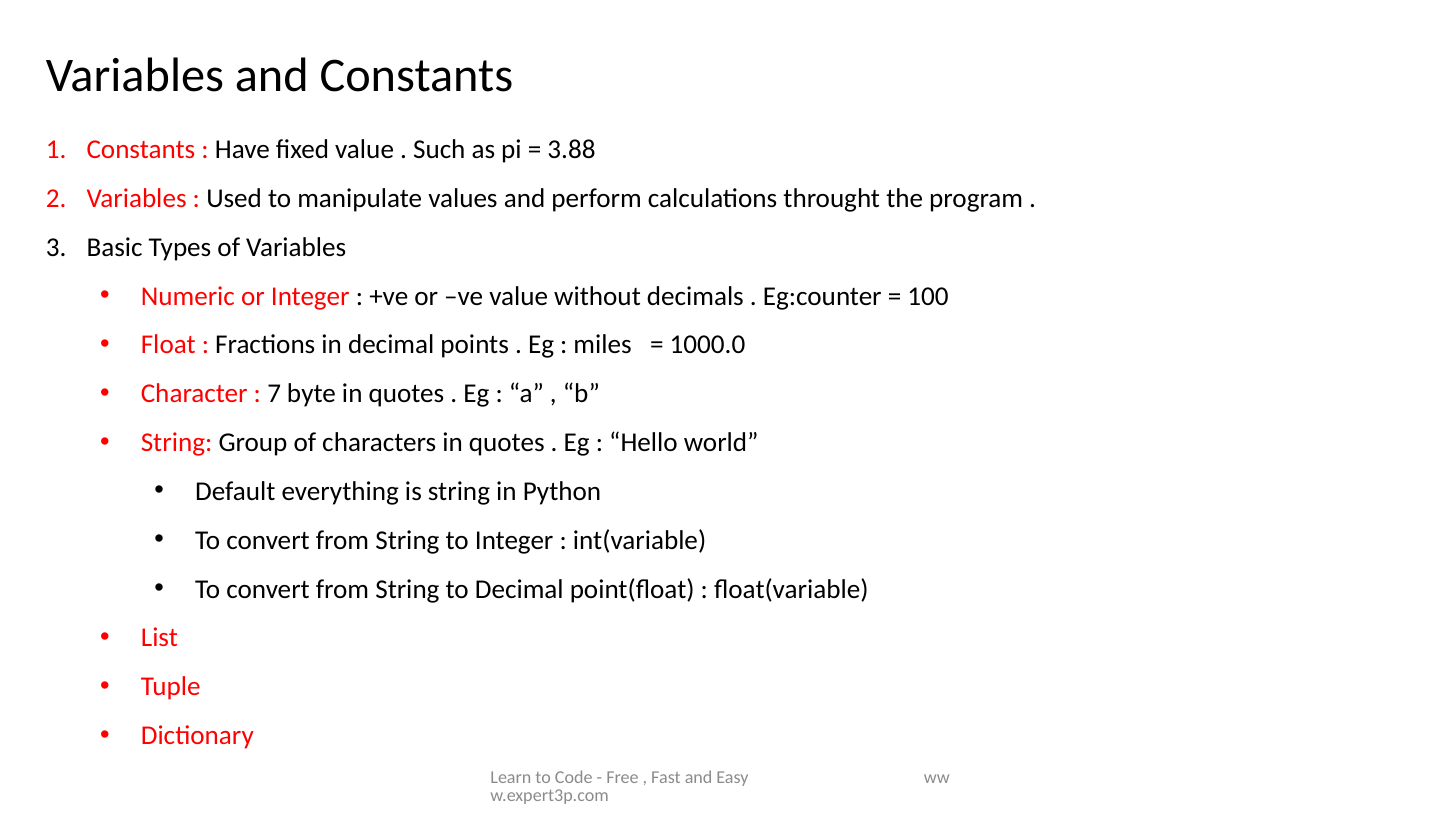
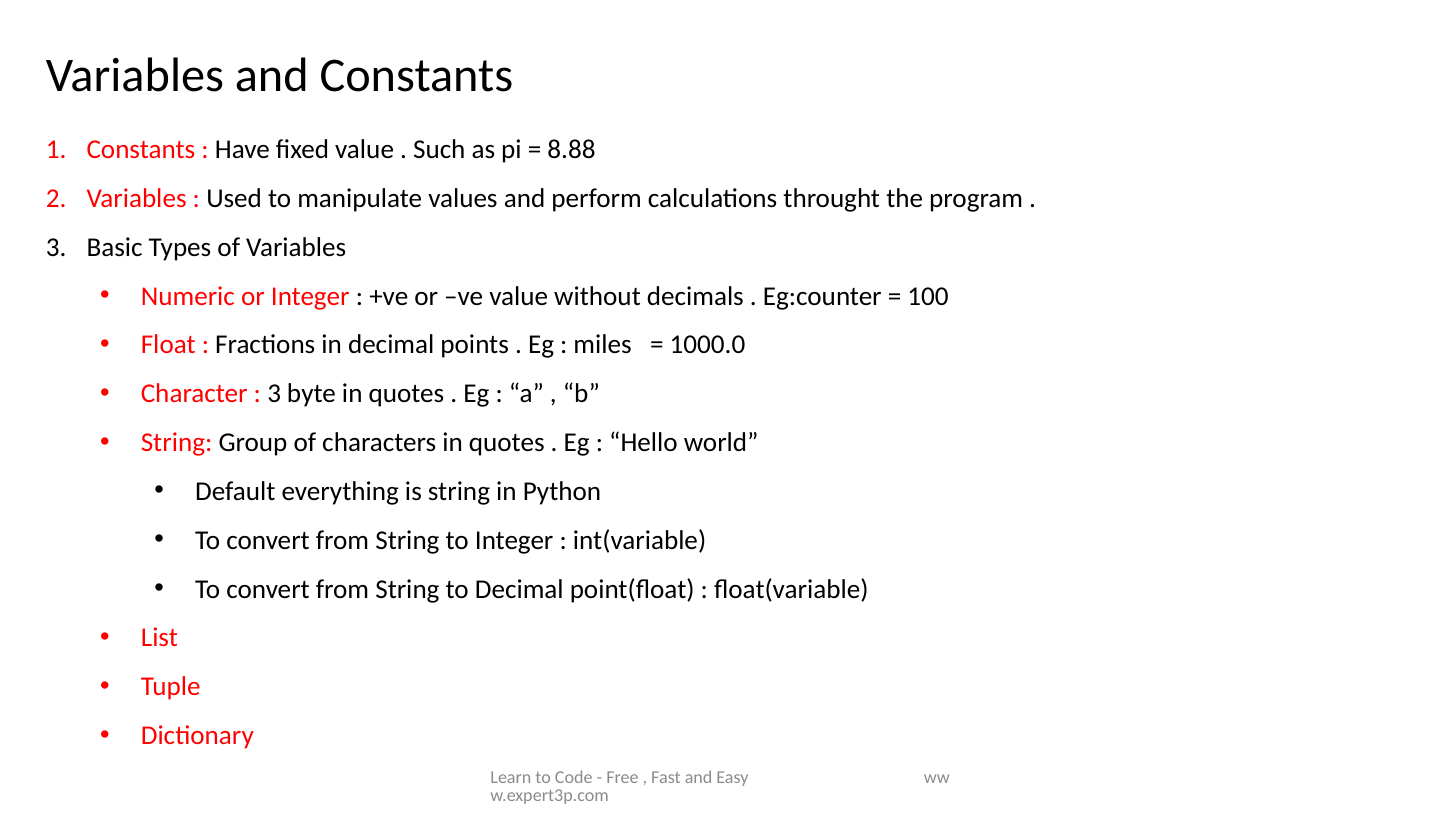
3.88: 3.88 -> 8.88 (571, 150)
7: 7 -> 3 (274, 394)
